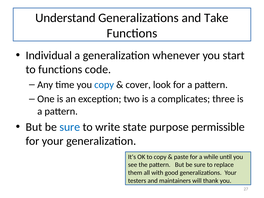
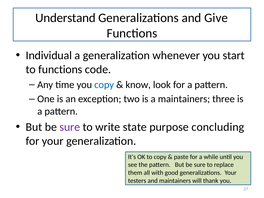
Take: Take -> Give (216, 18)
cover: cover -> know (138, 85)
a complicates: complicates -> maintainers (184, 99)
sure colour: blue -> purple (70, 127)
permissible: permissible -> concluding (218, 127)
